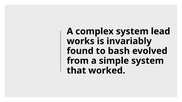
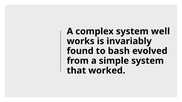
lead: lead -> well (161, 31)
